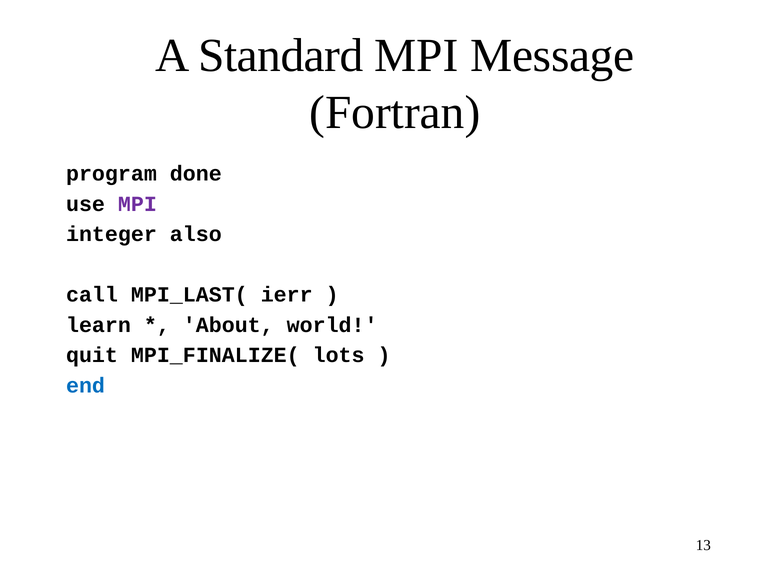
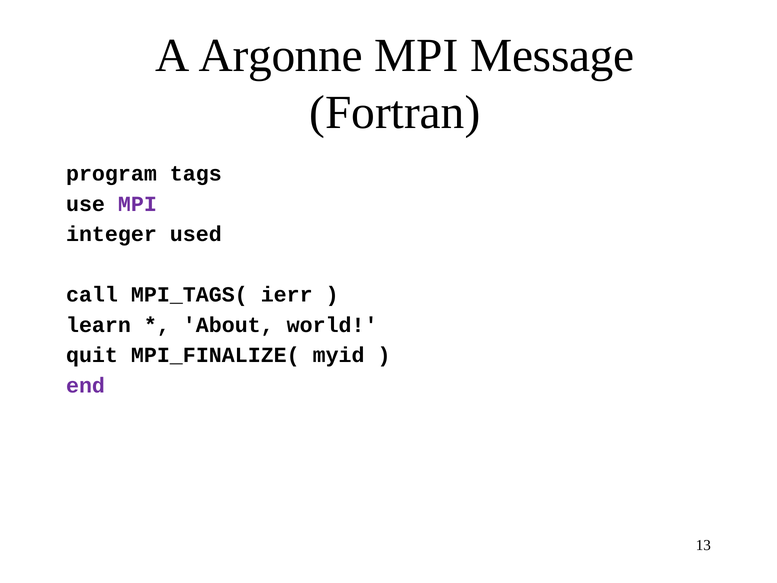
Standard: Standard -> Argonne (281, 56)
done: done -> tags (196, 174)
also: also -> used (196, 234)
MPI_LAST(: MPI_LAST( -> MPI_TAGS( (189, 295)
lots: lots -> myid (339, 355)
end colour: blue -> purple (85, 385)
